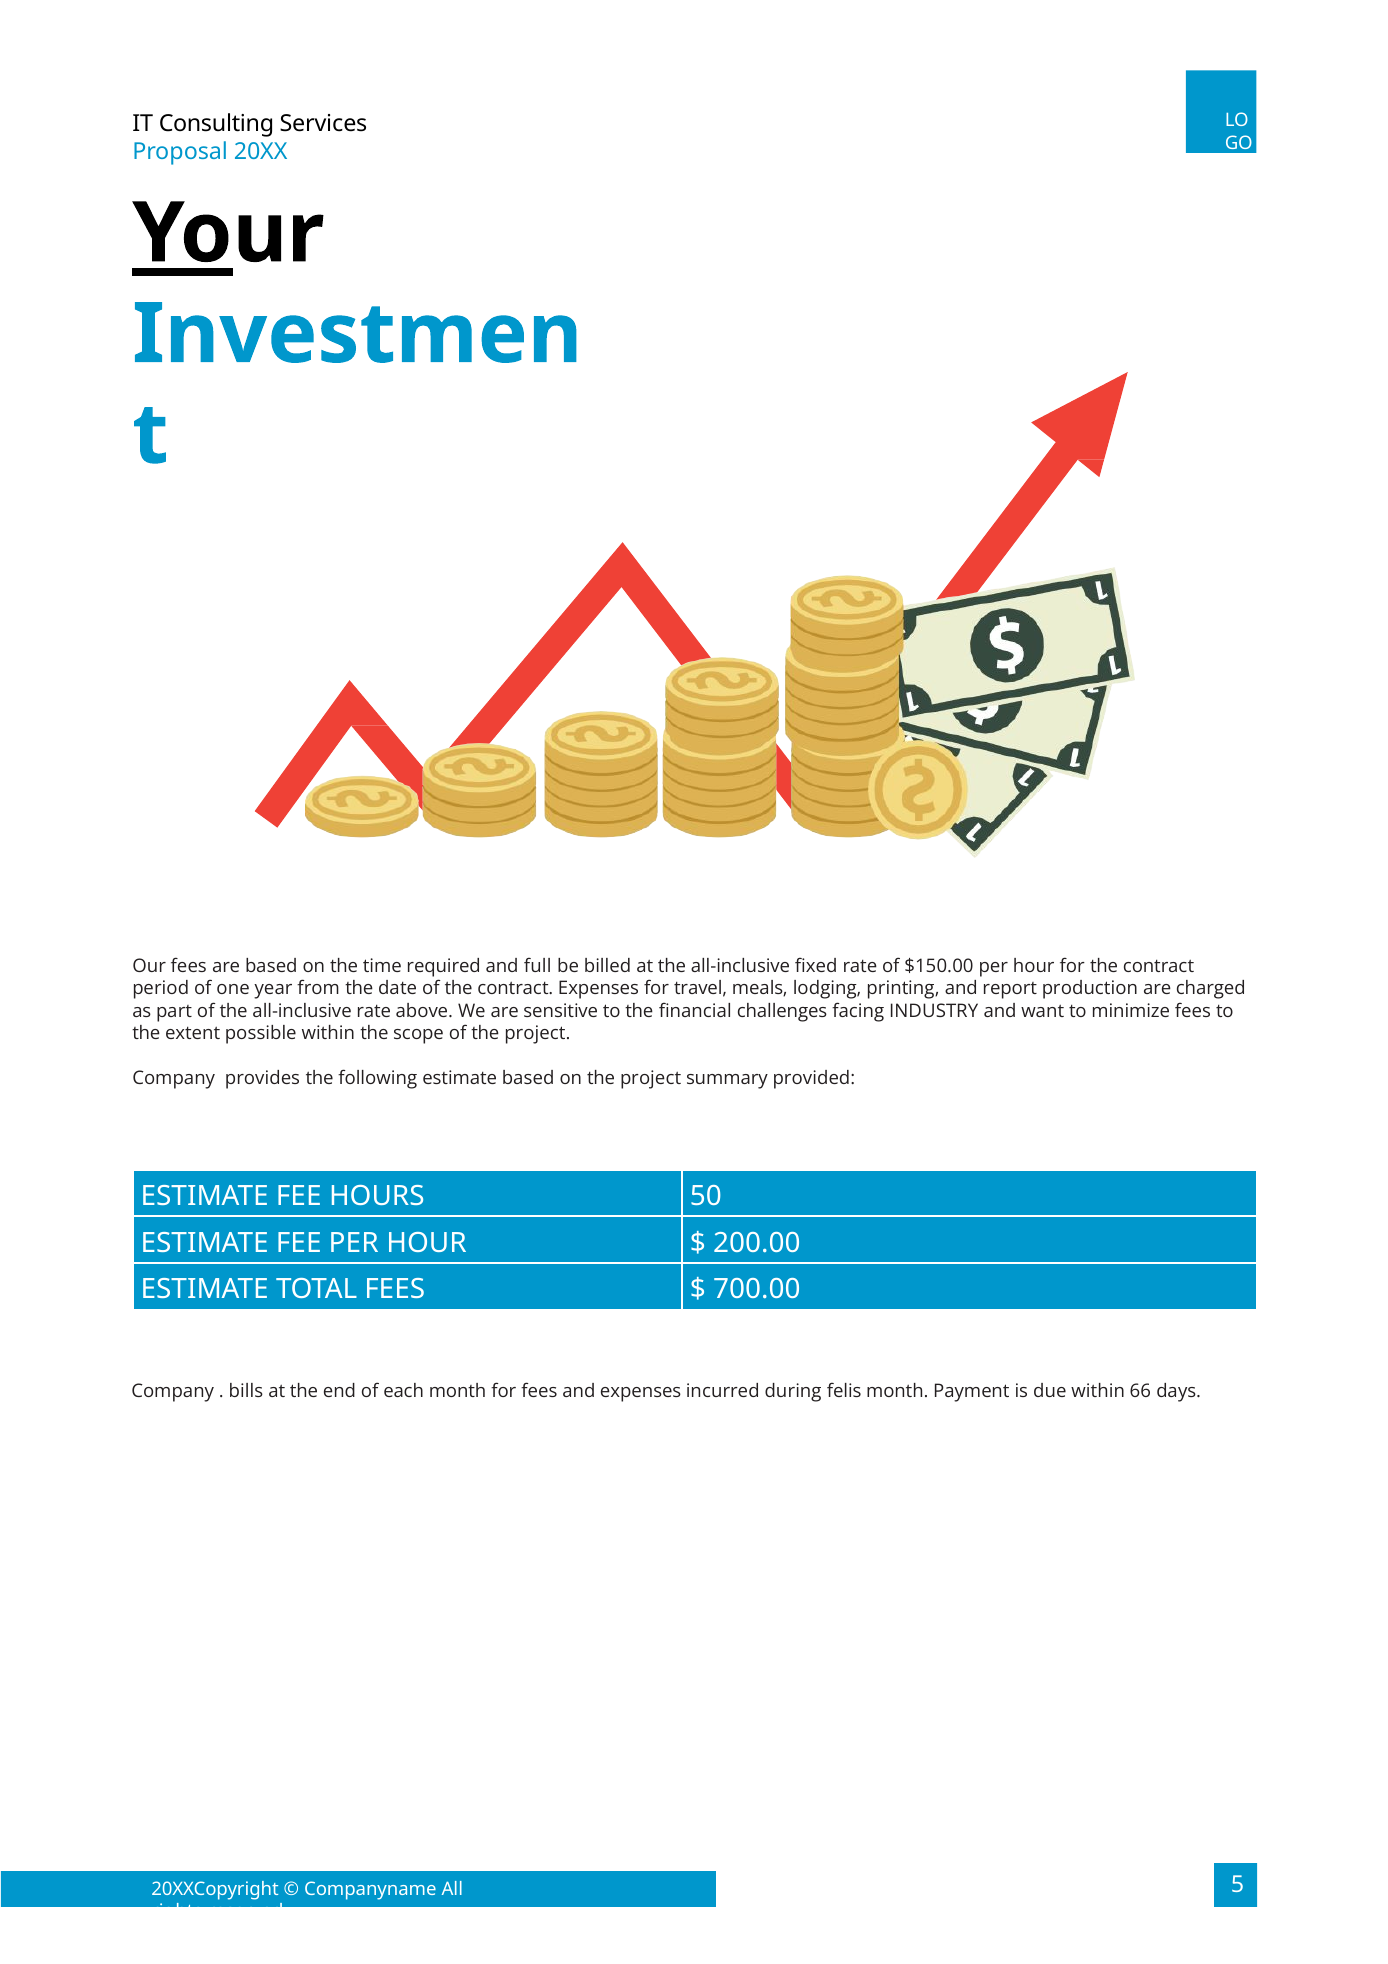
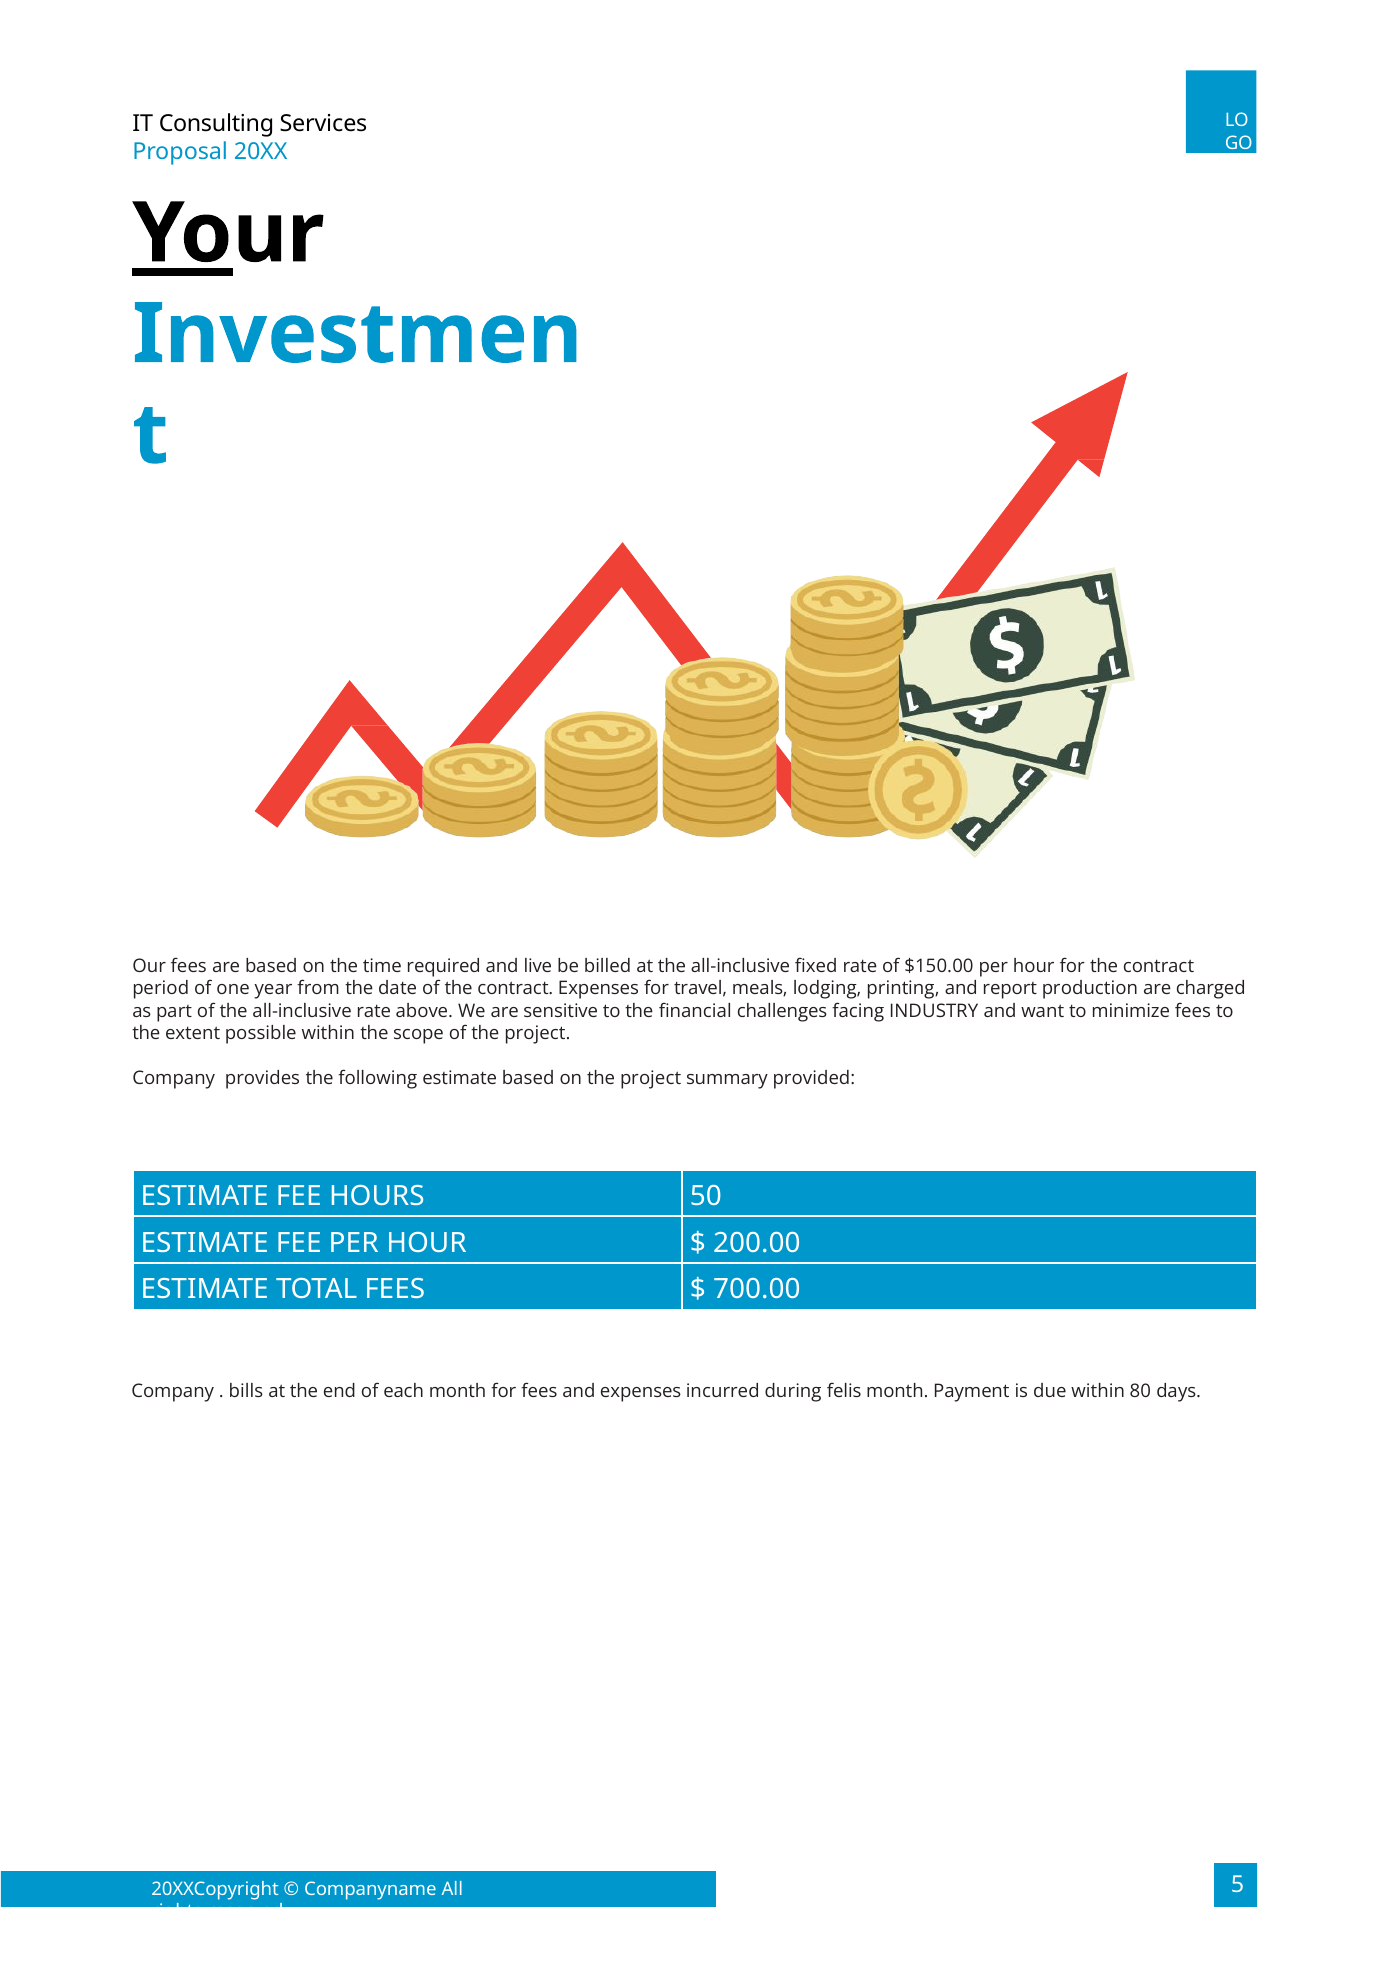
full: full -> live (538, 967)
66: 66 -> 80 (1140, 1392)
